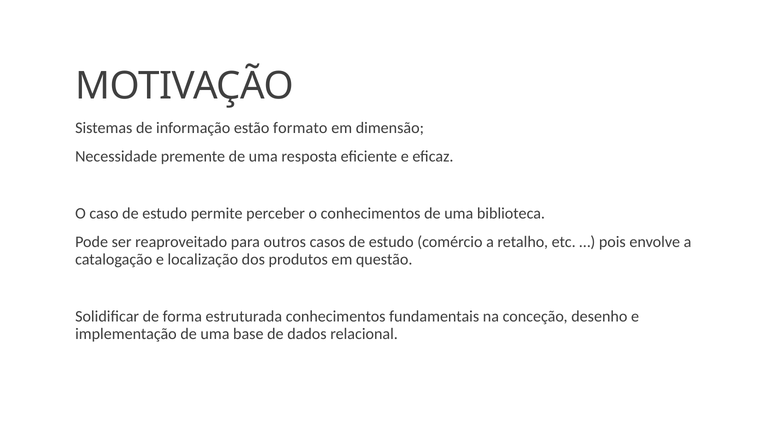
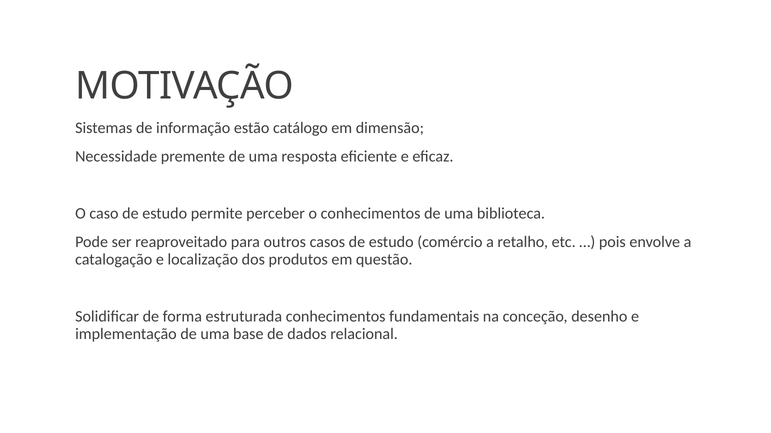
formato: formato -> catálogo (300, 128)
